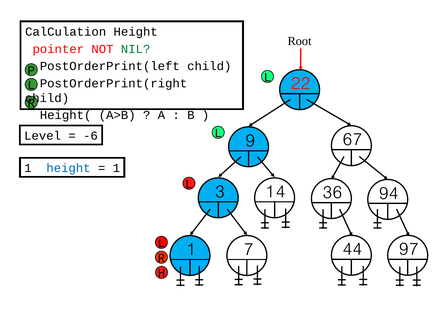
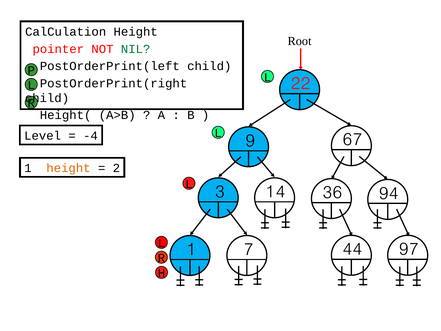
-6: -6 -> -4 (90, 136)
height colour: blue -> orange (68, 168)
1: 1 -> 2 (116, 168)
